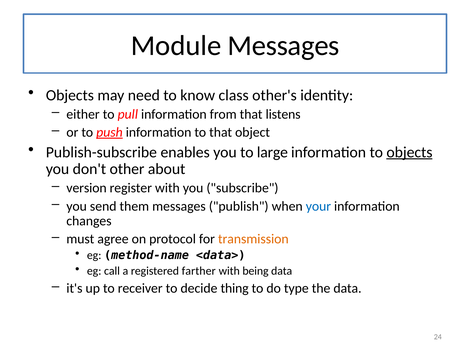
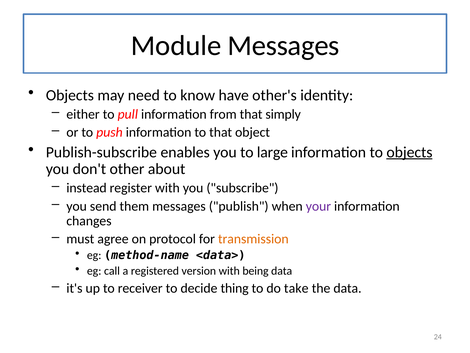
class: class -> have (234, 95)
listens: listens -> simply (283, 114)
push underline: present -> none (109, 132)
version: version -> instead (87, 188)
your colour: blue -> purple (318, 206)
farther: farther -> version (199, 271)
type: type -> take (296, 288)
